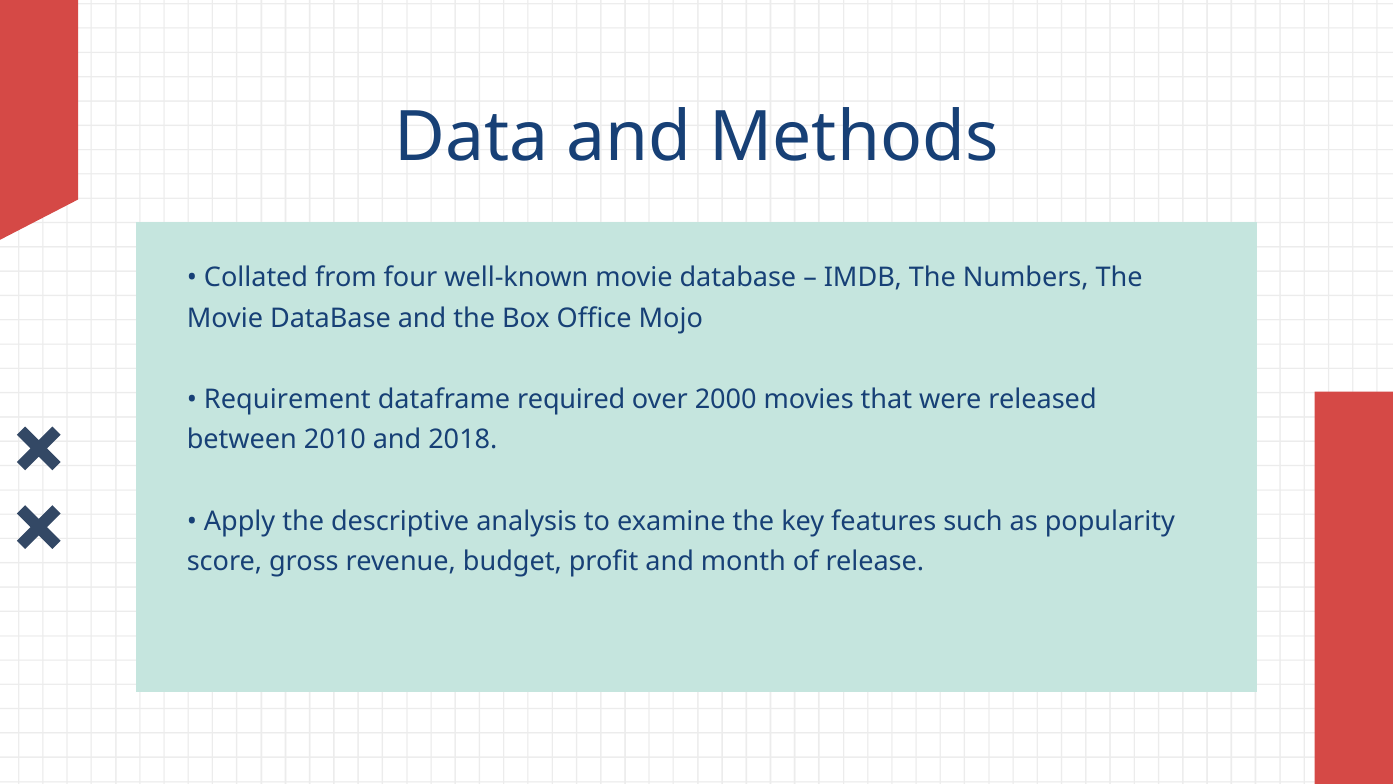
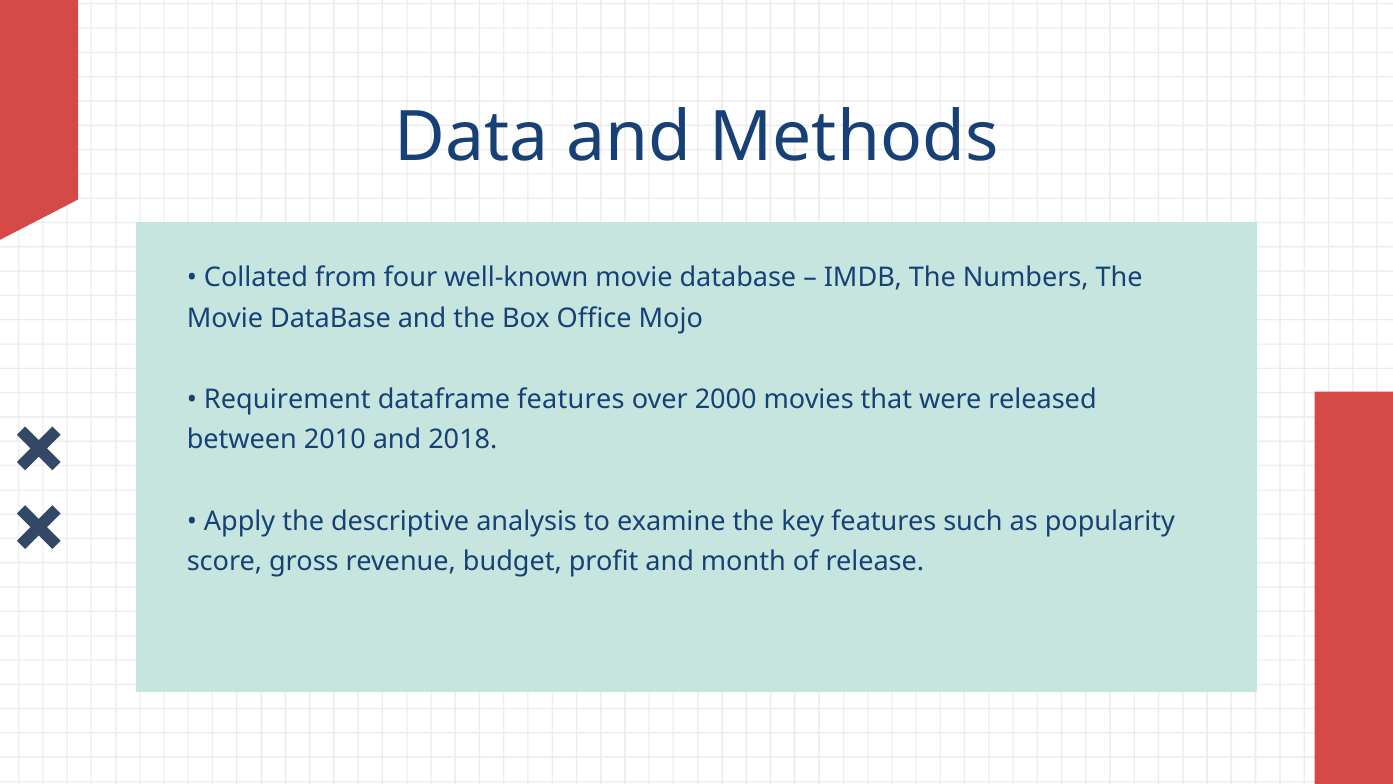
dataframe required: required -> features (571, 399)
